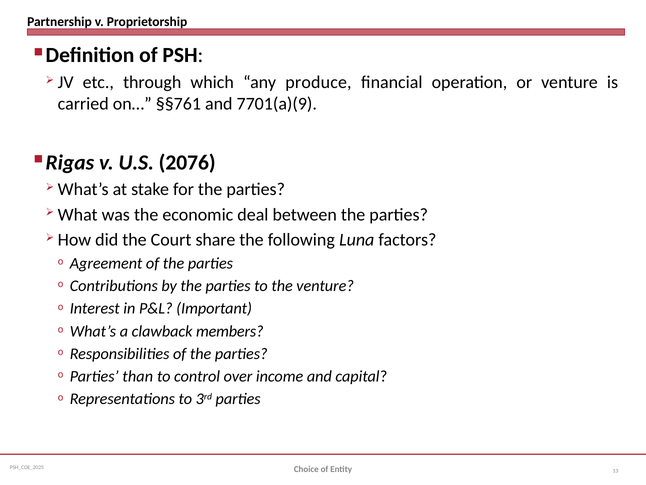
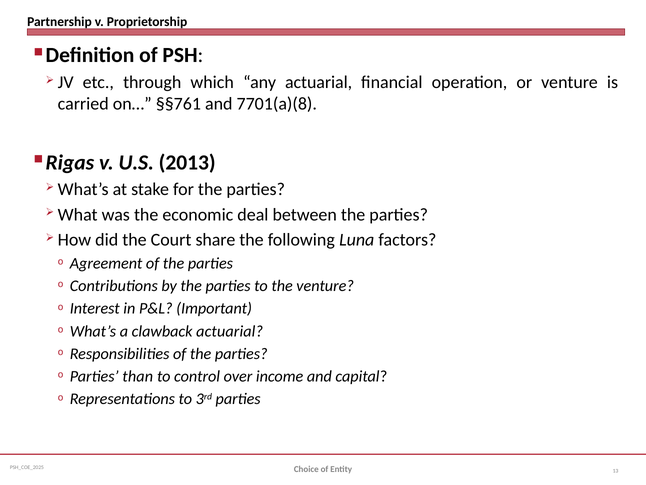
any produce: produce -> actuarial (319, 82)
7701(a)(9: 7701(a)(9 -> 7701(a)(8 (277, 104)
2076: 2076 -> 2013 (187, 162)
clawback members: members -> actuarial (230, 331)
